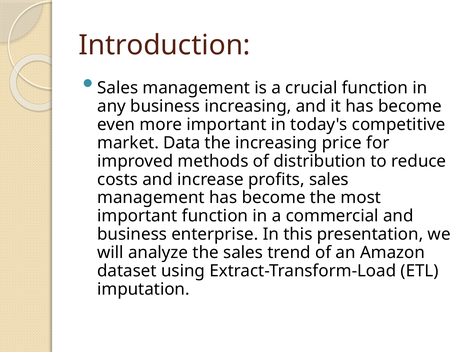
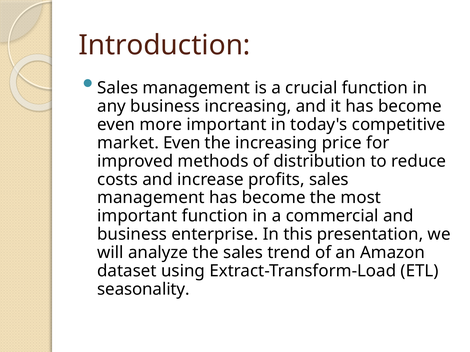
market Data: Data -> Even (182, 143)
imputation: imputation -> seasonality (143, 290)
